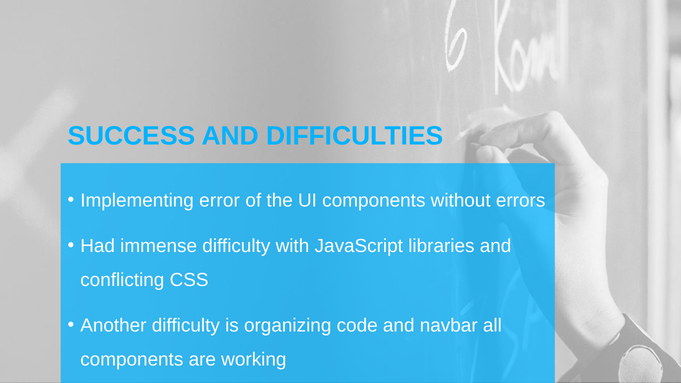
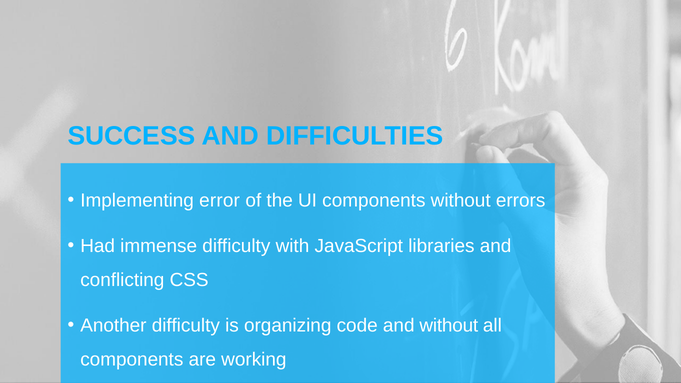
and navbar: navbar -> without (449, 326)
